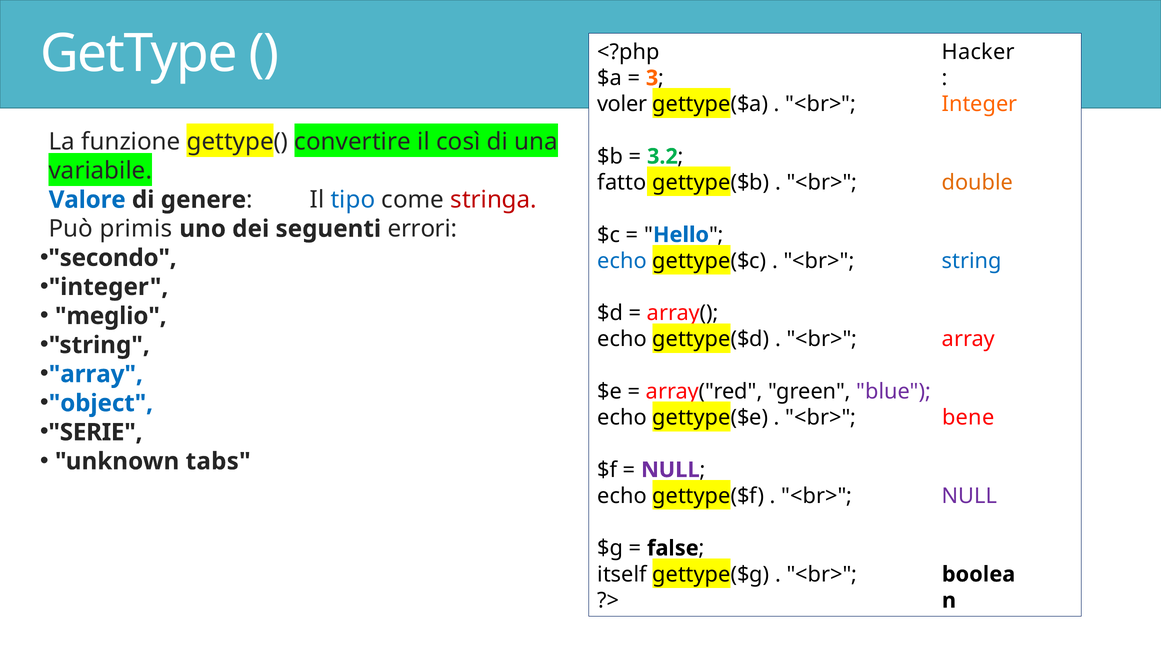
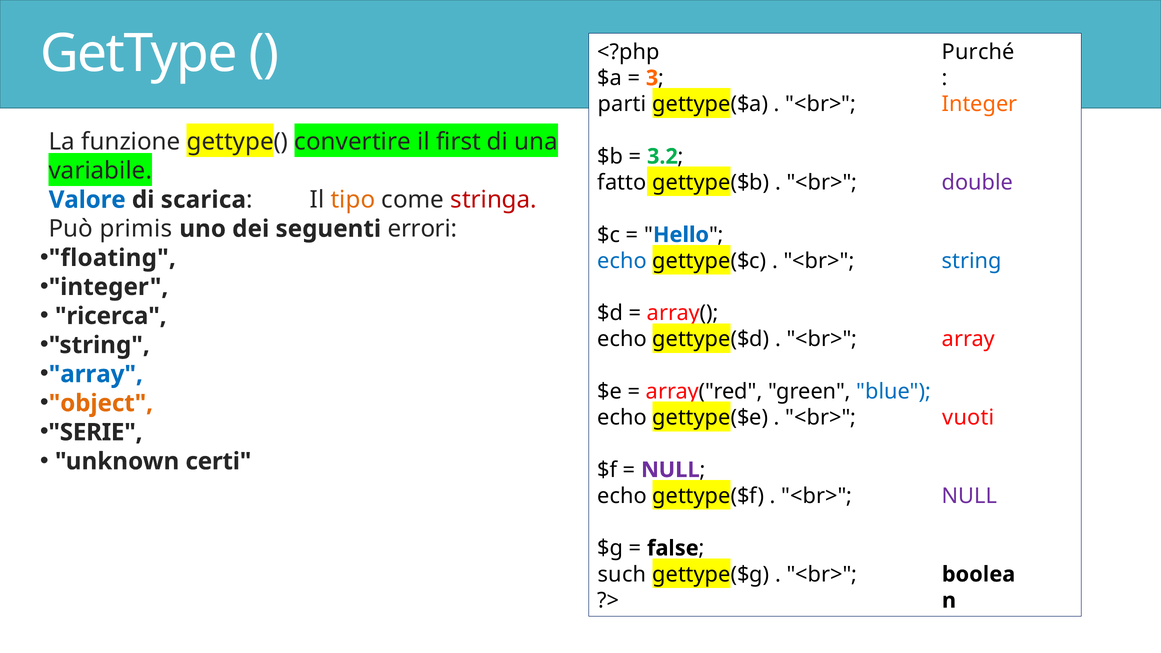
Hacker: Hacker -> Purché (978, 52)
voler: voler -> parti (622, 104)
così: così -> first (458, 142)
double colour: orange -> purple (978, 183)
genere: genere -> scarica (203, 200)
tipo colour: blue -> orange (353, 200)
secondo: secondo -> floating (112, 258)
meglio: meglio -> ricerca (111, 316)
blue colour: purple -> blue (894, 392)
object colour: blue -> orange (101, 403)
bene: bene -> vuoti (968, 418)
tabs: tabs -> certi (218, 461)
itself: itself -> such (622, 574)
